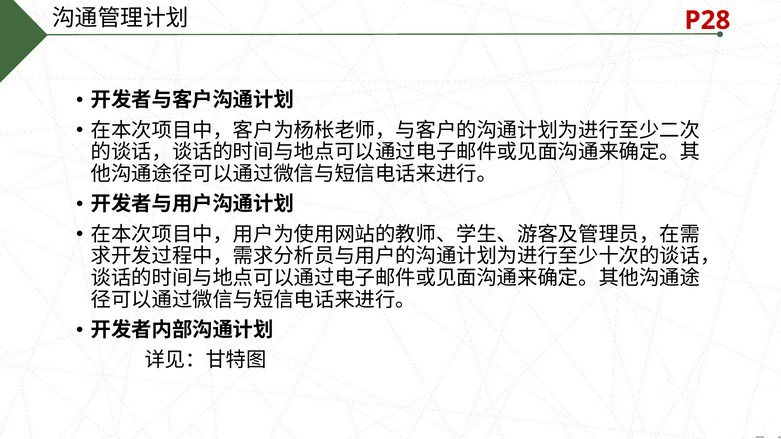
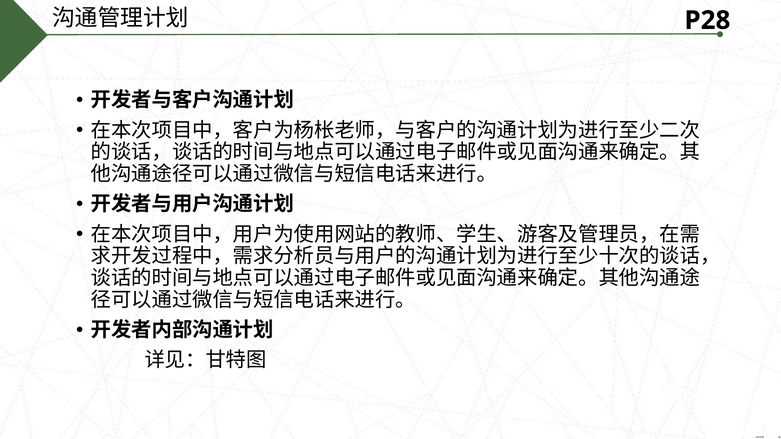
P28 colour: red -> black (707, 20)
